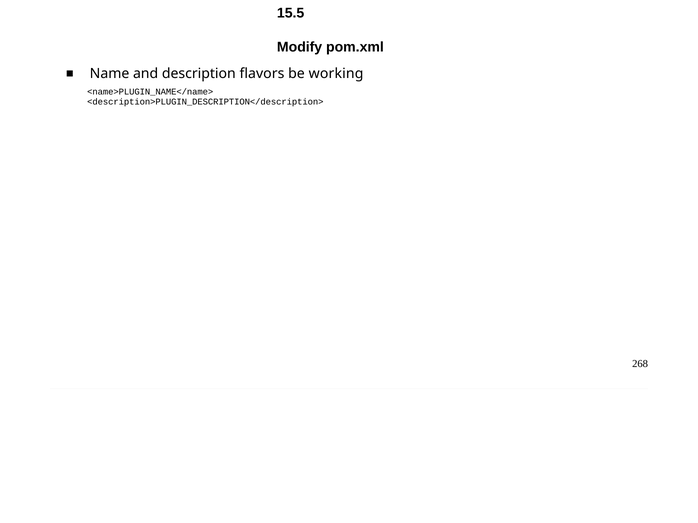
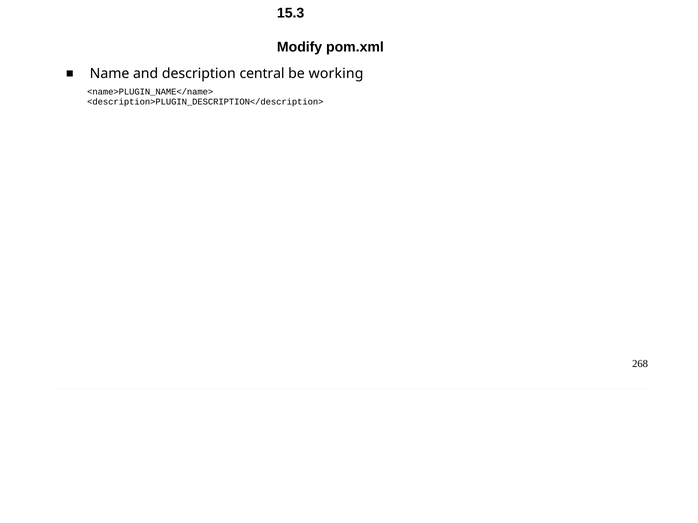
15.5: 15.5 -> 15.3 (291, 13)
flavors: flavors -> central (262, 74)
